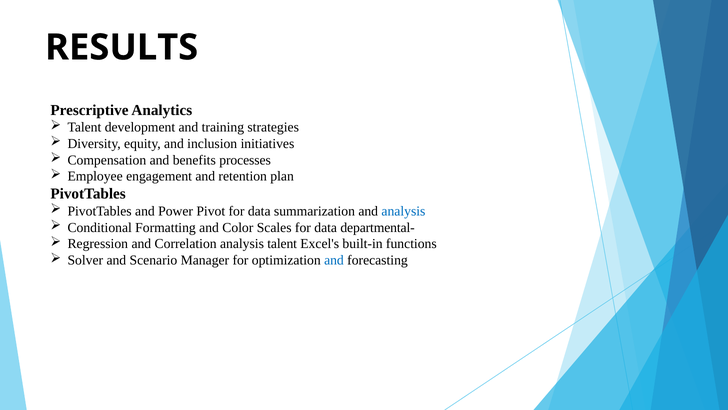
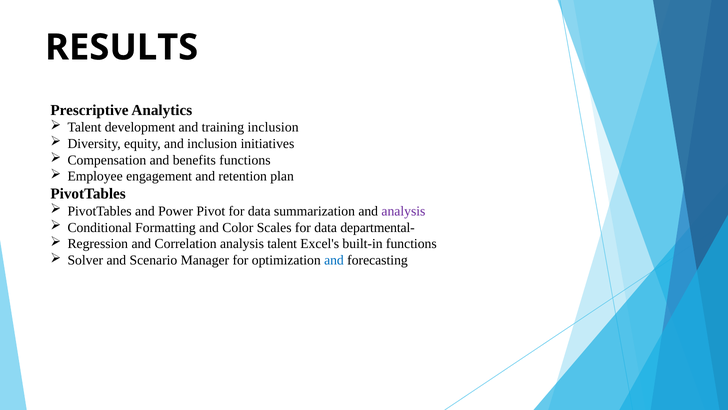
training strategies: strategies -> inclusion (273, 127)
benefits processes: processes -> functions (245, 160)
analysis colour: blue -> purple (403, 211)
